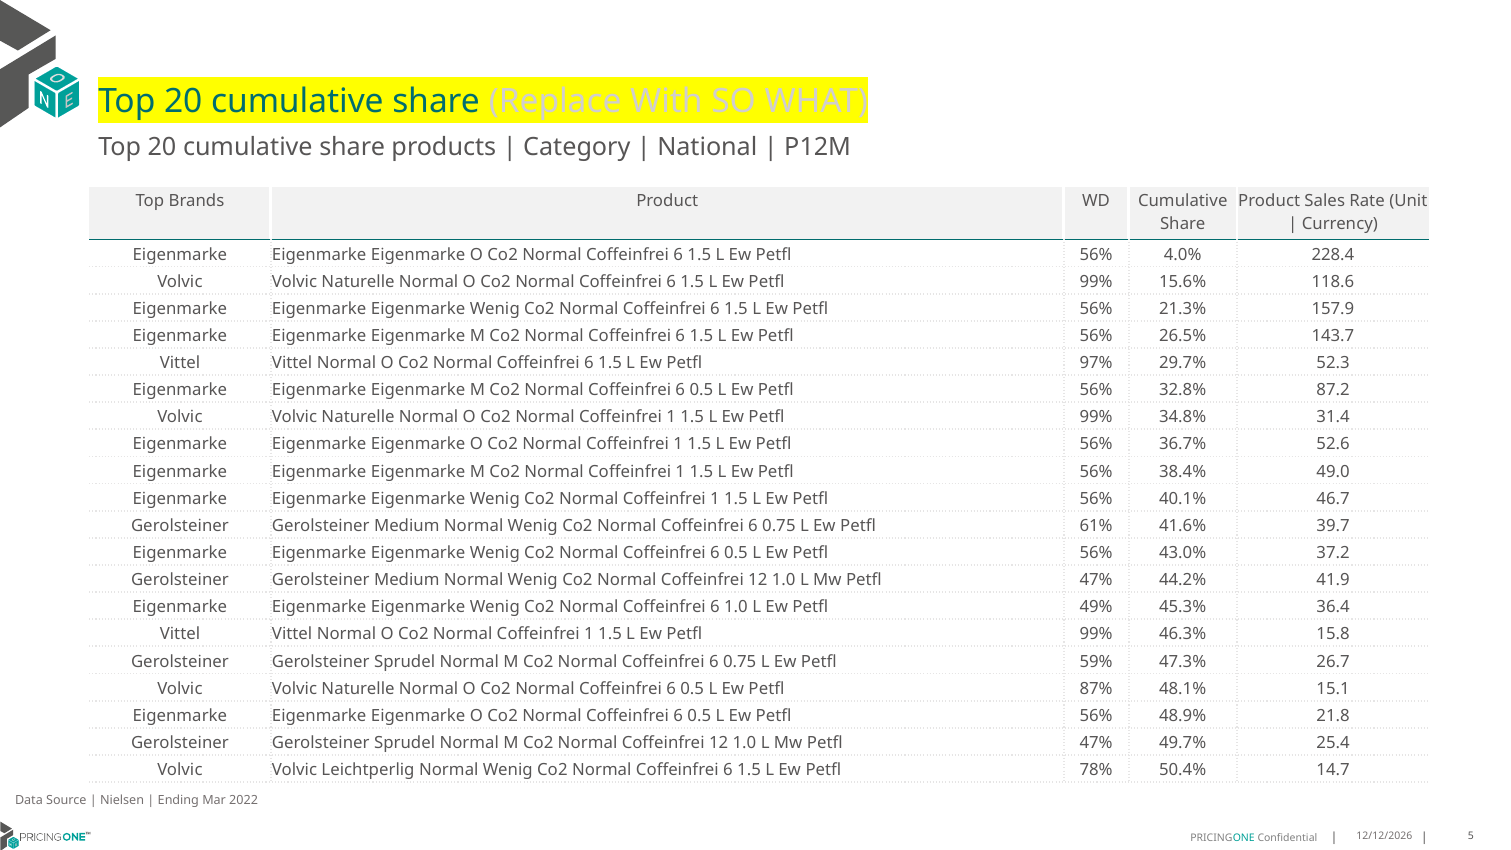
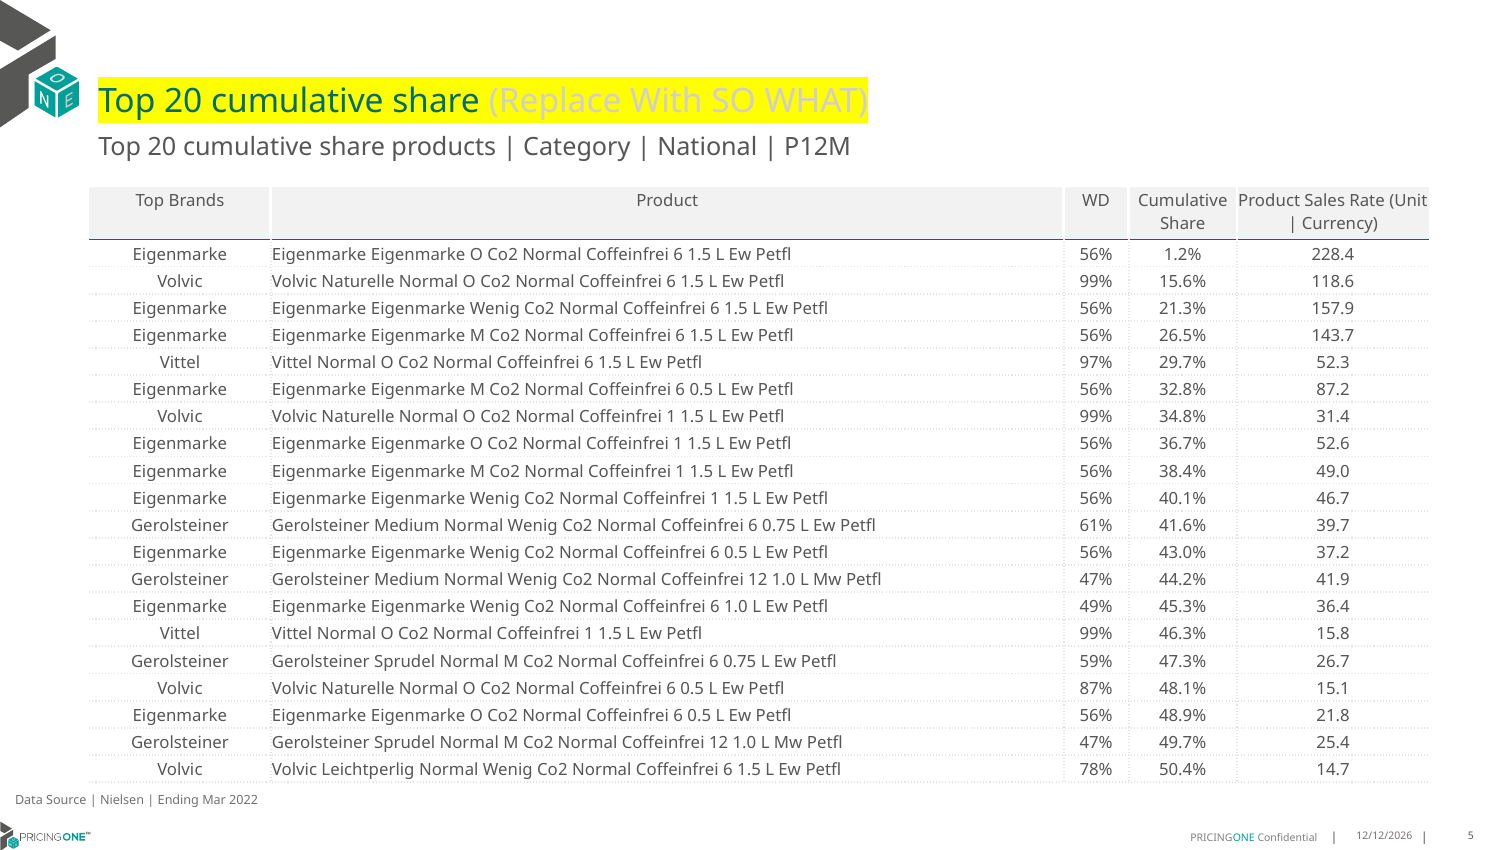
4.0%: 4.0% -> 1.2% (1183, 255)
